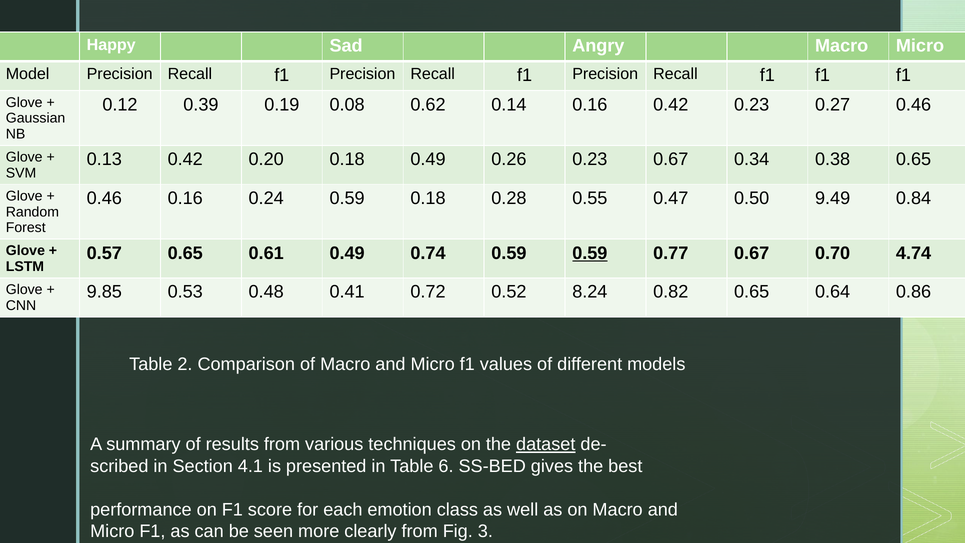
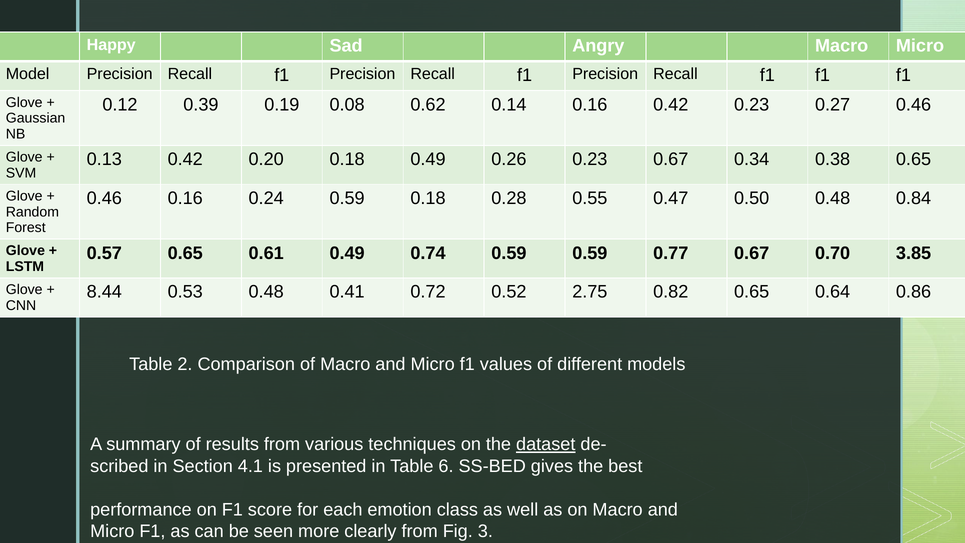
0.50 9.49: 9.49 -> 0.48 (833, 198)
0.59 underline: present -> none (590, 253)
4.74: 4.74 -> 3.85 (914, 253)
9.85: 9.85 -> 8.44 (104, 292)
8.24: 8.24 -> 2.75 (590, 292)
